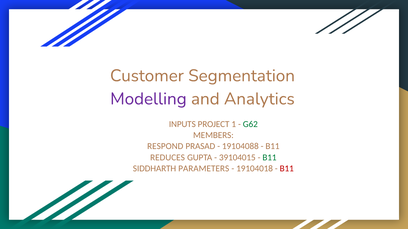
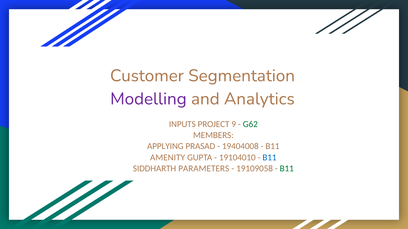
1: 1 -> 9 (234, 124)
RESPOND: RESPOND -> APPLYING (165, 147)
19104088: 19104088 -> 19404008 (240, 147)
REDUCES: REDUCES -> AMENITY (168, 158)
39104015: 39104015 -> 19104010 (237, 158)
B11 colour: green -> blue (270, 158)
19104018: 19104018 -> 19109058 (255, 169)
B11 colour: red -> green (287, 169)
